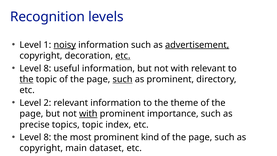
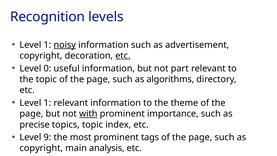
advertisement underline: present -> none (197, 45)
8: 8 -> 0 (47, 68)
information but not with: with -> part (180, 68)
the underline: present -> none (27, 79)
such underline: present -> none (123, 79)
as prominent: prominent -> algorithms (170, 79)
2: 2 -> 1 (47, 103)
8: 8 -> 9 (47, 137)
kind: kind -> tags (150, 137)
dataset: dataset -> analysis (107, 148)
